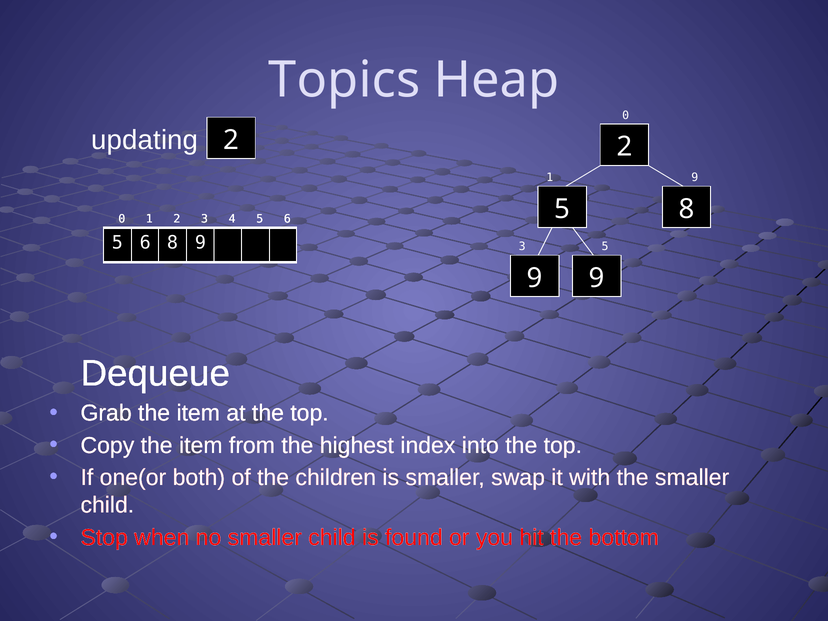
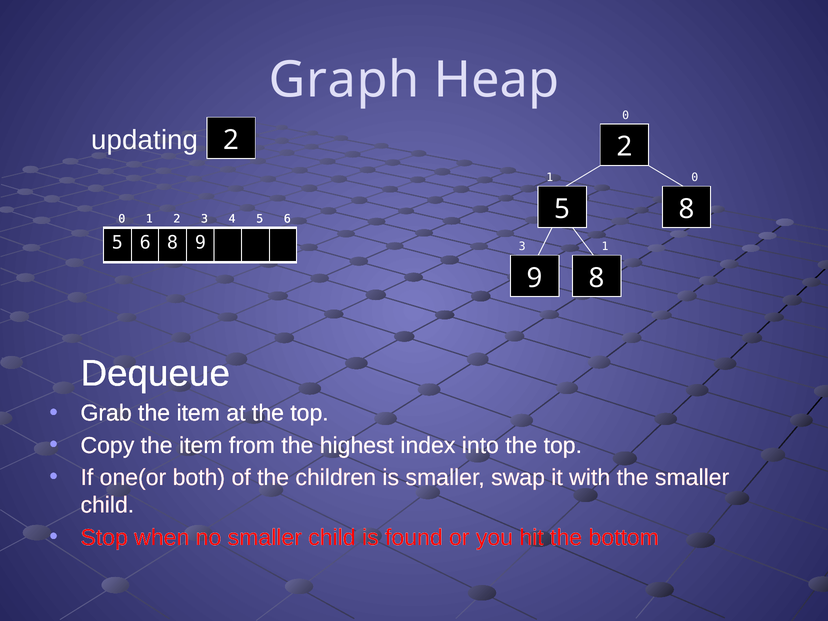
Topics: Topics -> Graph (344, 80)
1 9: 9 -> 0 (695, 177)
3 5: 5 -> 1 (605, 246)
9 9: 9 -> 8 (597, 278)
